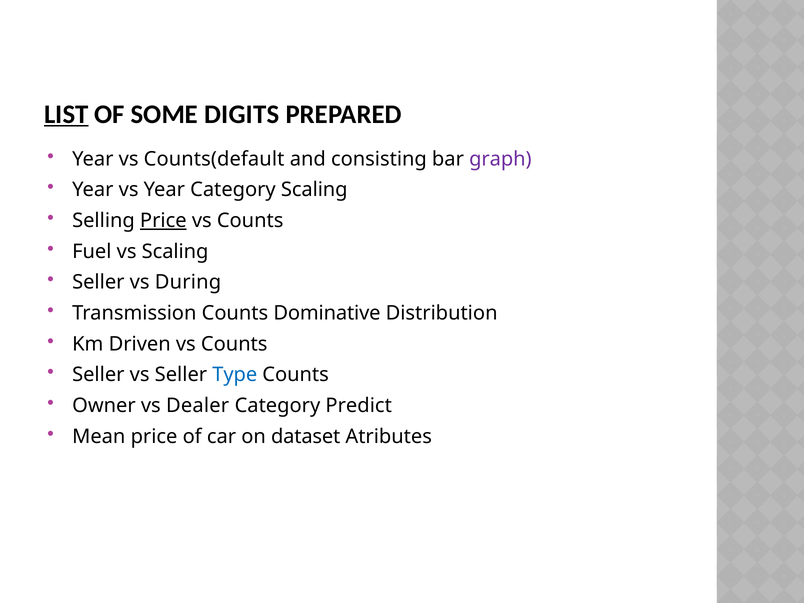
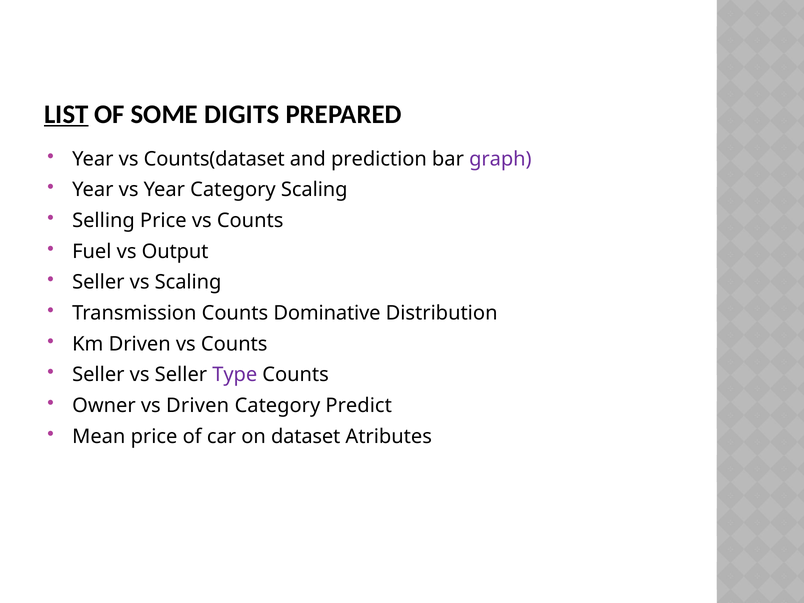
Counts(default: Counts(default -> Counts(dataset (214, 159)
consisting: consisting -> prediction (379, 159)
Price underline: present -> none (163, 221)
vs Scaling: Scaling -> Output (175, 251)
vs During: During -> Scaling (188, 282)
Type colour: blue -> purple (235, 375)
vs Dealer: Dealer -> Driven (198, 406)
